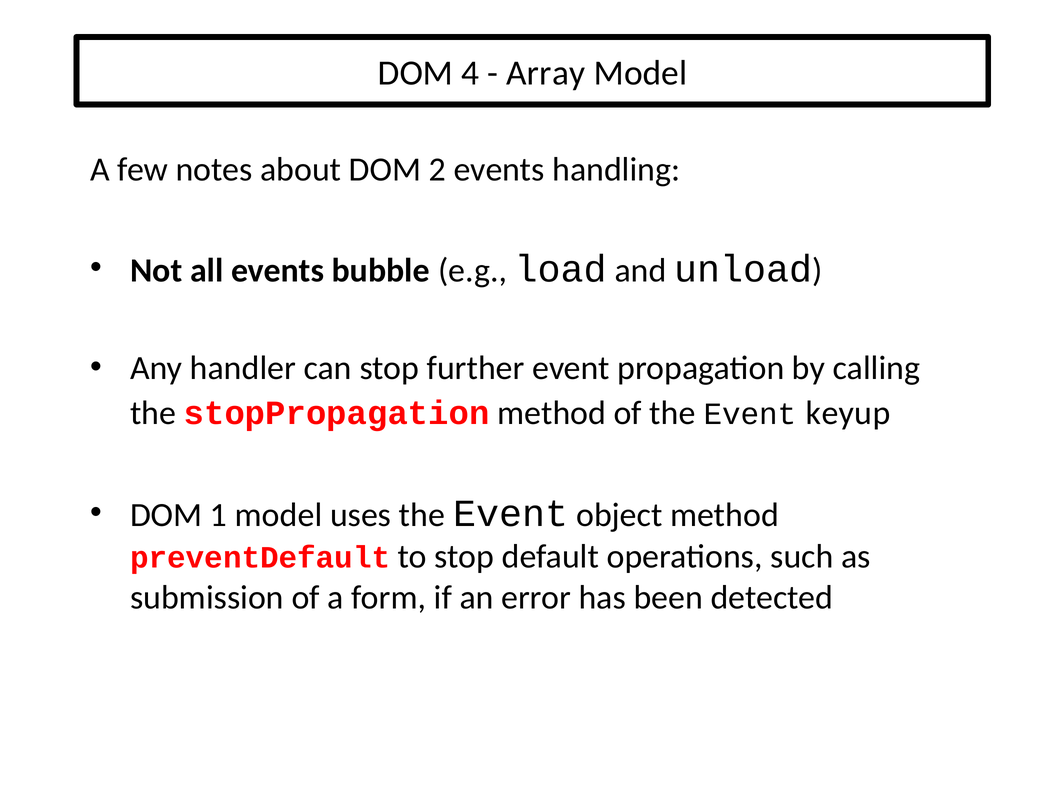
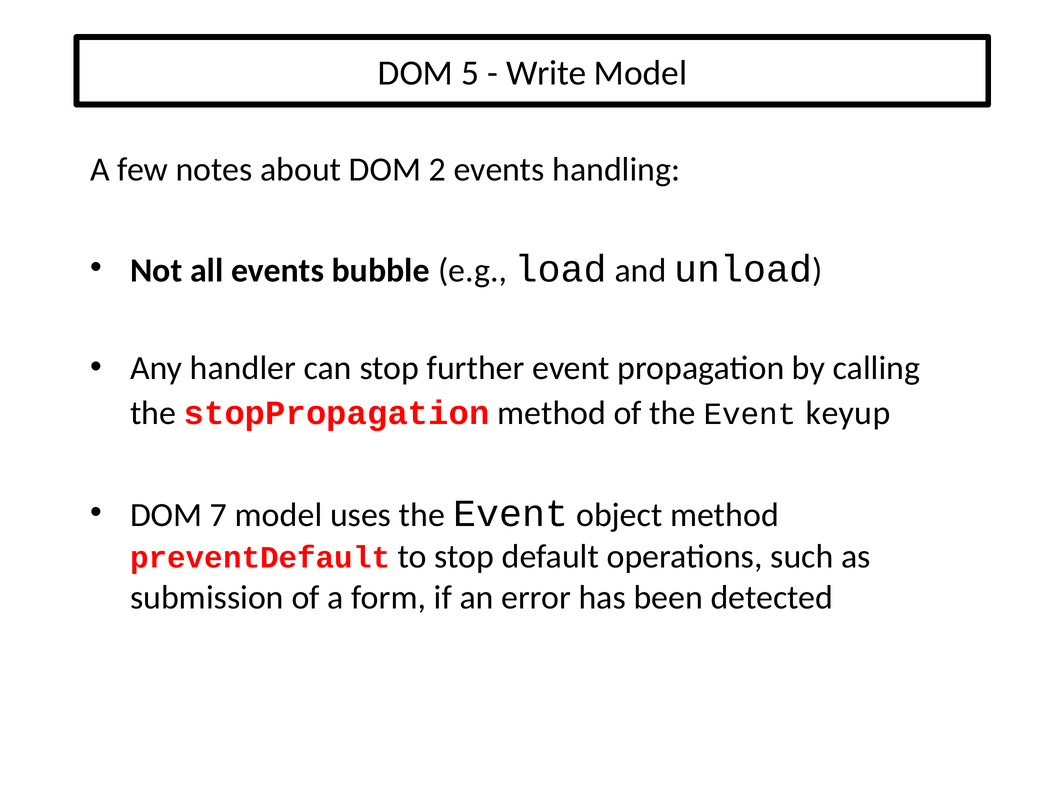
4: 4 -> 5 (470, 73)
Array: Array -> Write (546, 73)
1: 1 -> 7 (219, 516)
